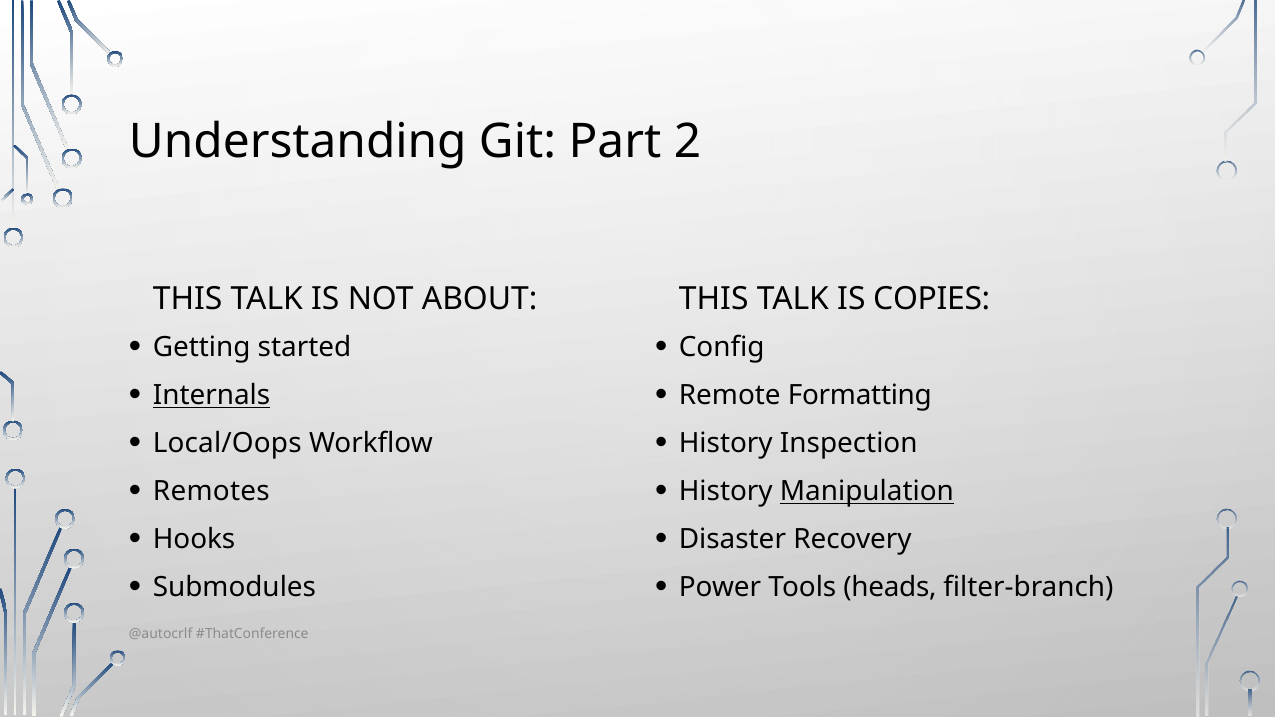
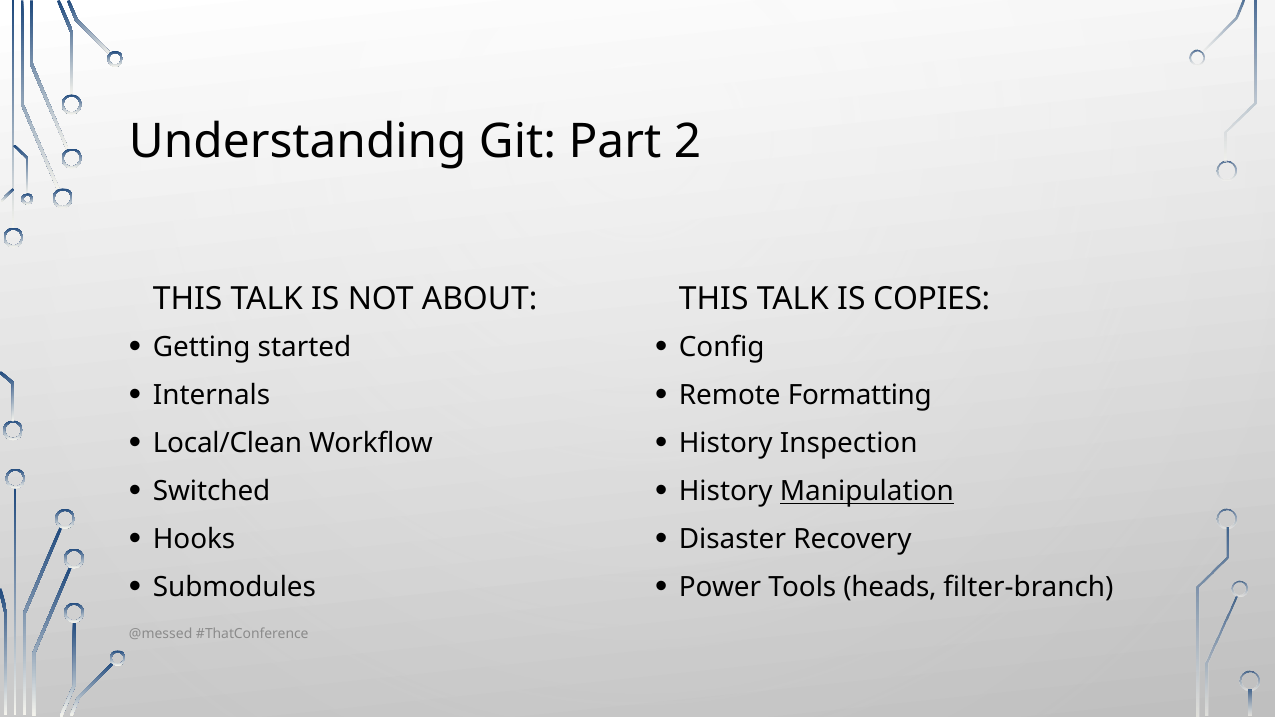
Internals underline: present -> none (212, 396)
Local/Oops: Local/Oops -> Local/Clean (227, 444)
Remotes: Remotes -> Switched (212, 492)
@autocrlf: @autocrlf -> @messed (161, 634)
